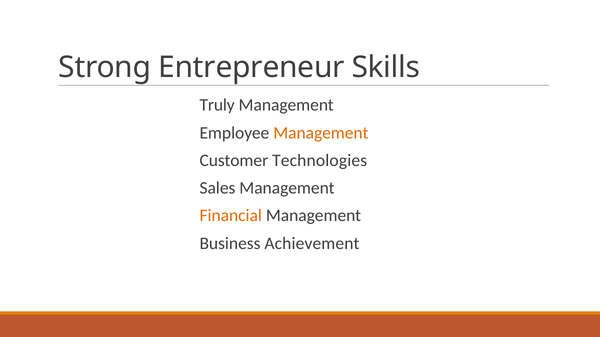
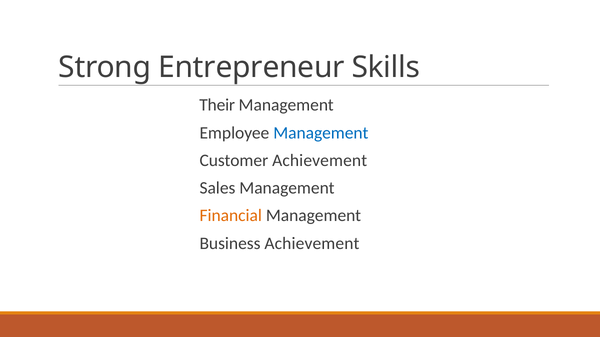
Truly: Truly -> Their (217, 105)
Management colour: orange -> blue (321, 133)
Customer Technologies: Technologies -> Achievement (320, 161)
